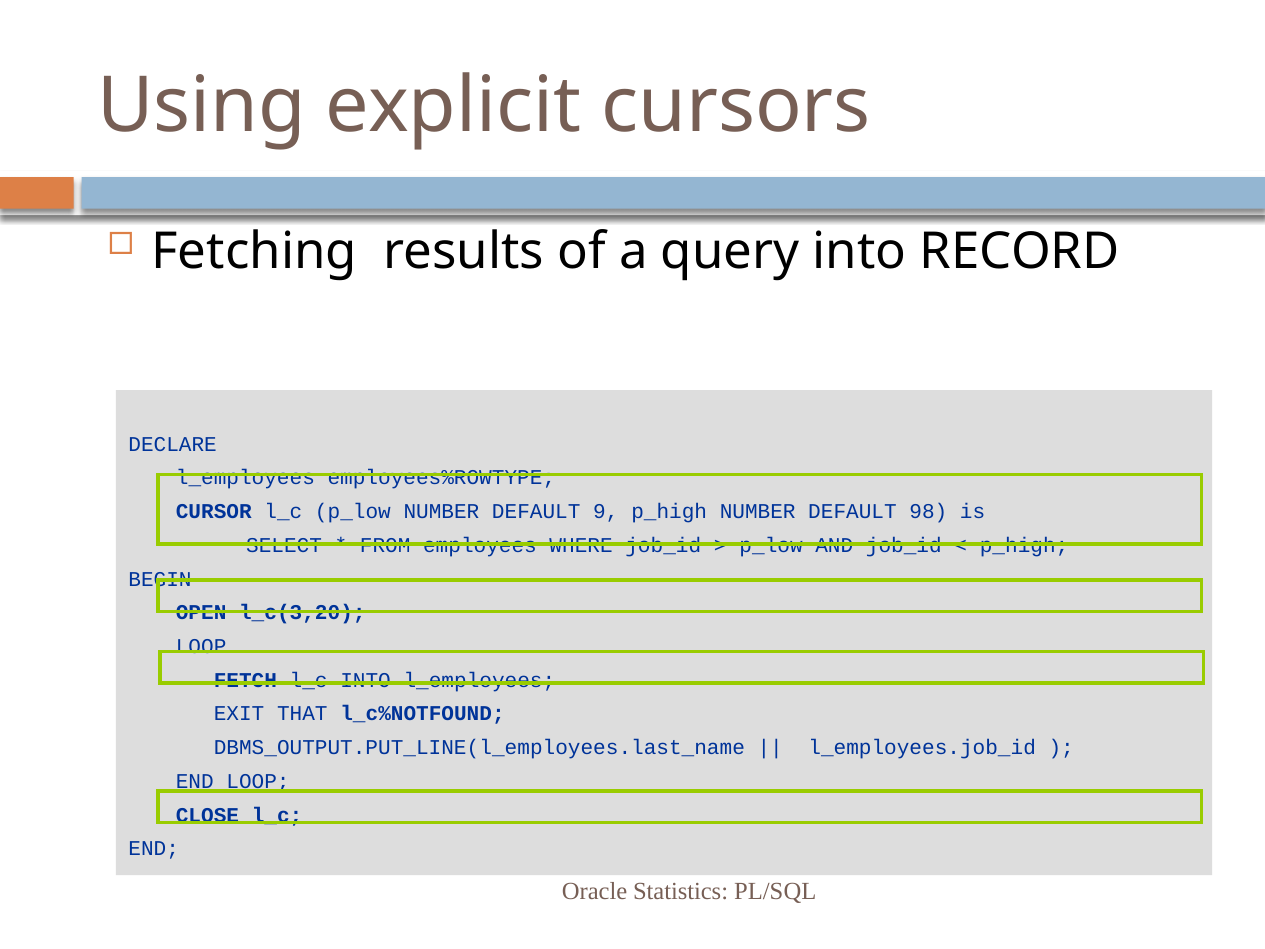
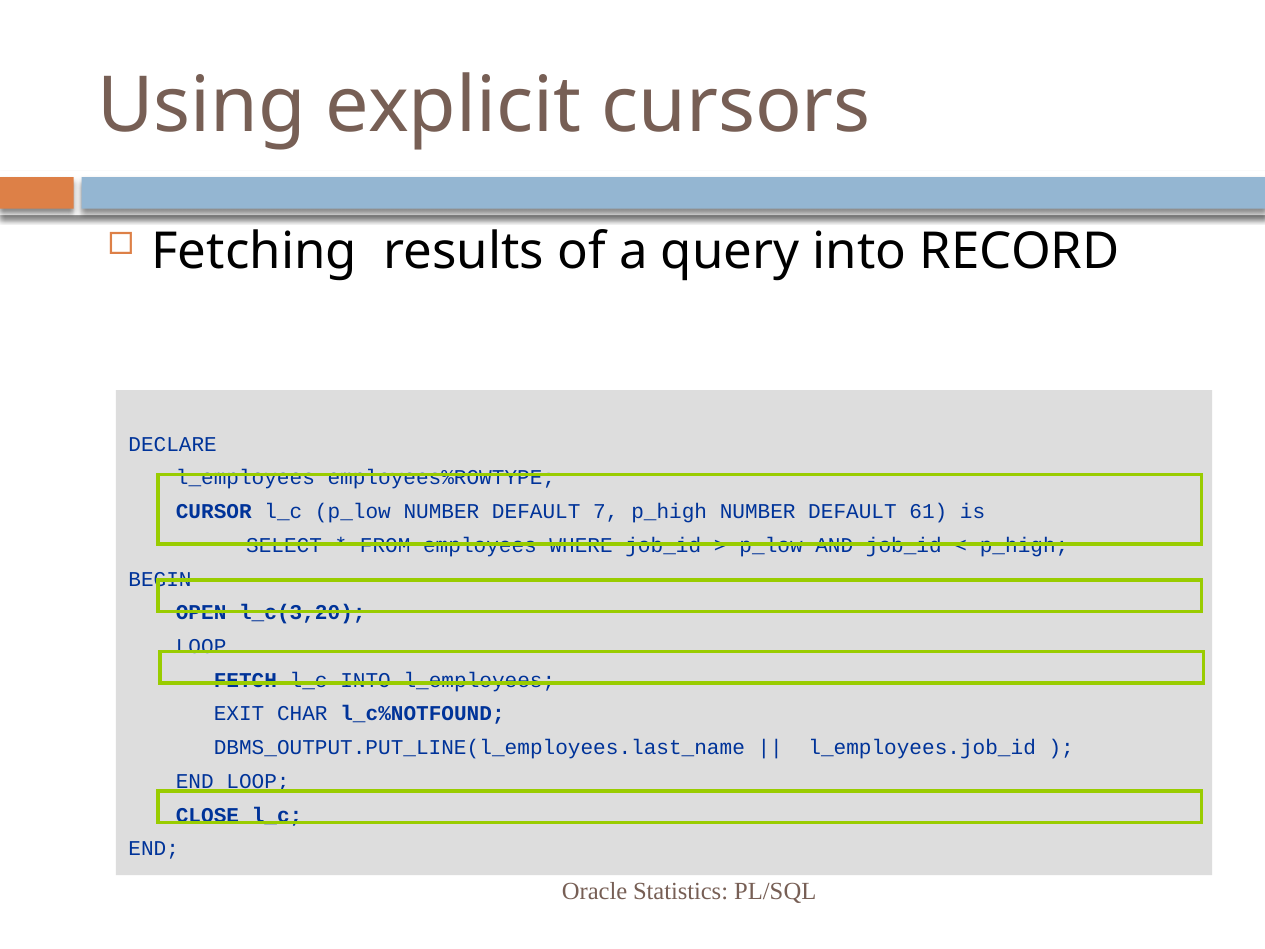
9: 9 -> 7 (606, 512)
98: 98 -> 61 (928, 512)
THAT: THAT -> CHAR (302, 714)
